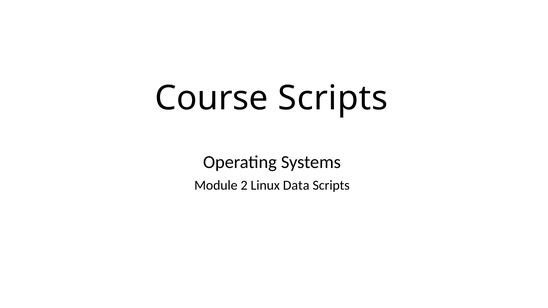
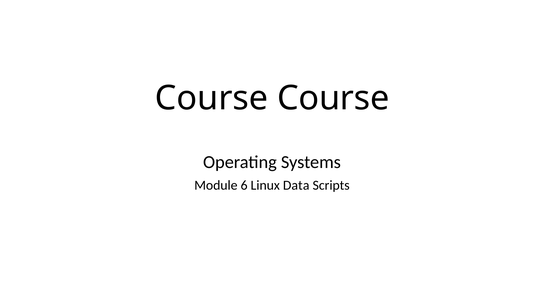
Course Scripts: Scripts -> Course (333, 98)
2: 2 -> 6 (244, 185)
